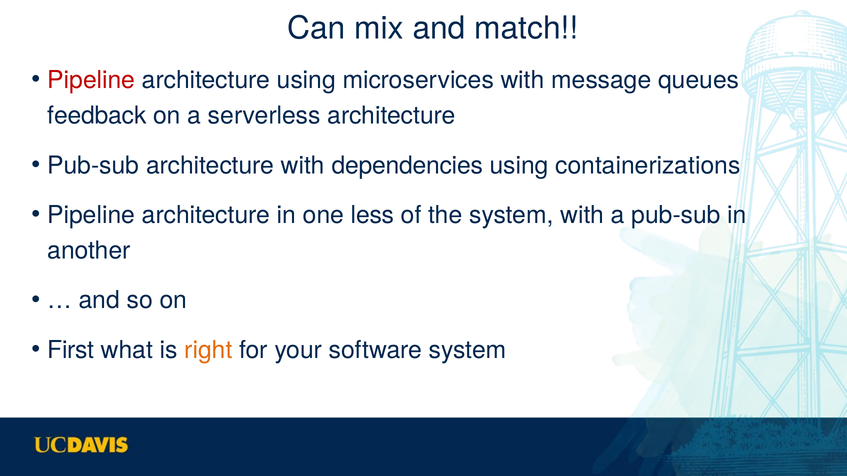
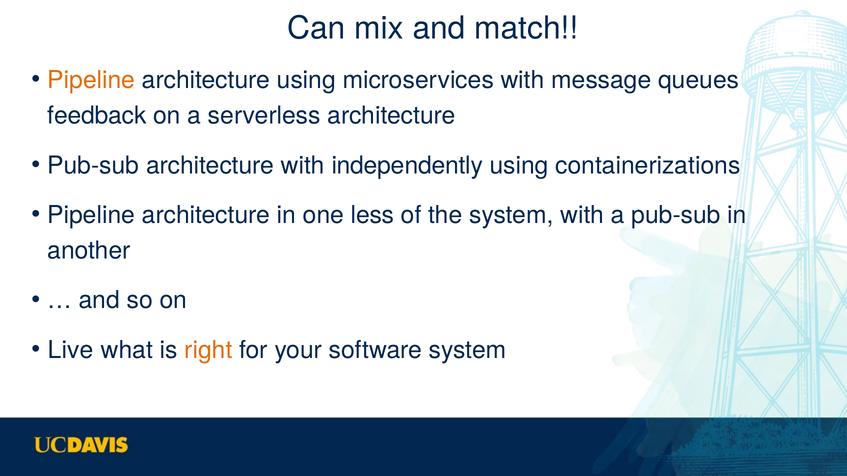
Pipeline colour: red -> orange (91, 80)
dependencies: dependencies -> independently (407, 166)
First: First -> Live (71, 350)
